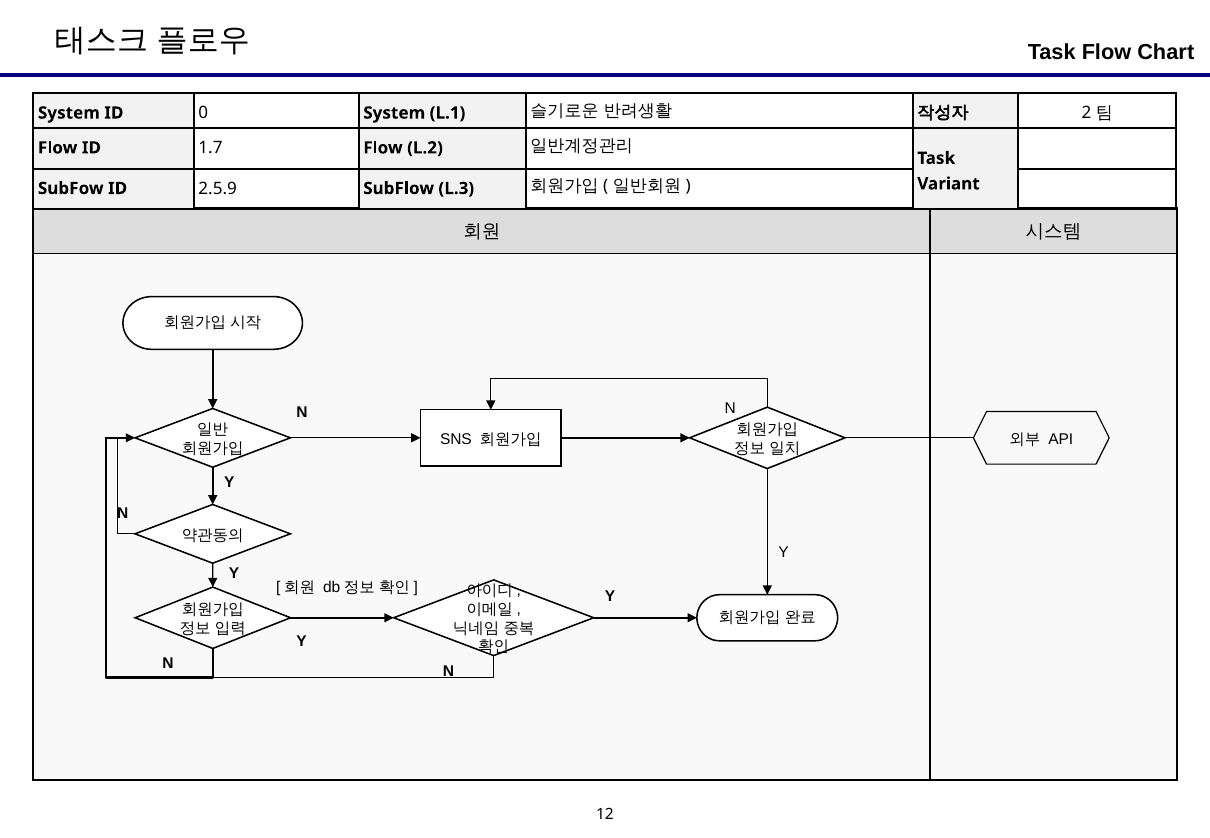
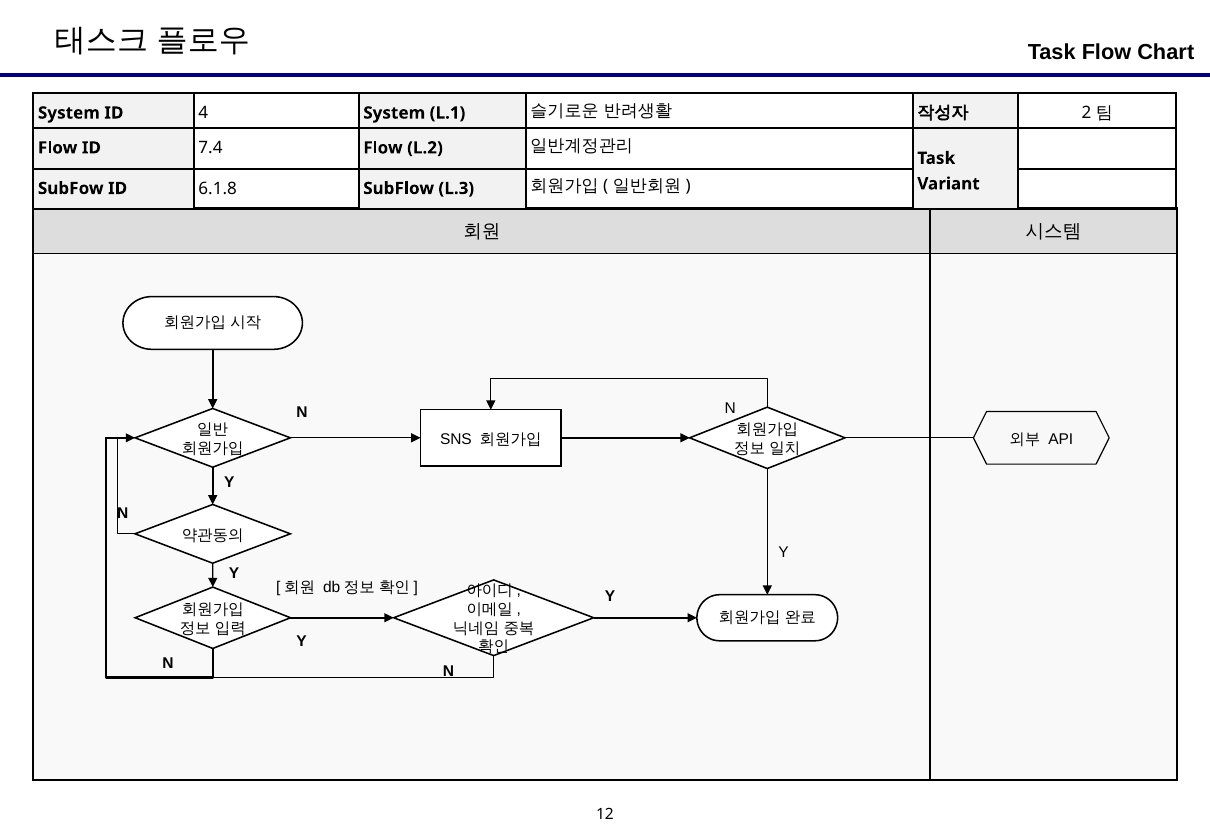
0: 0 -> 4 (203, 113)
1.7: 1.7 -> 7.4 (211, 148)
2.5.9: 2.5.9 -> 6.1.8 (218, 188)
